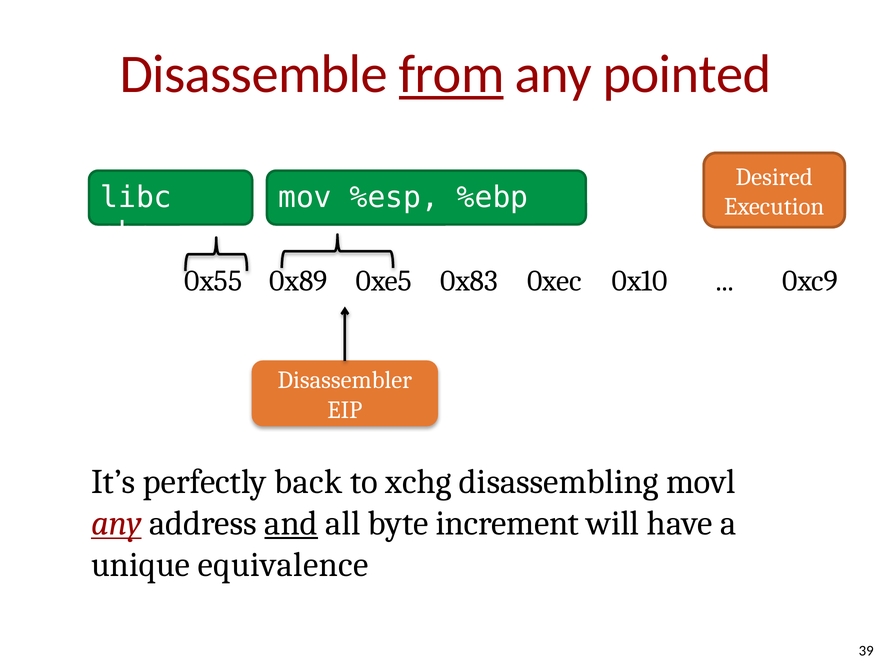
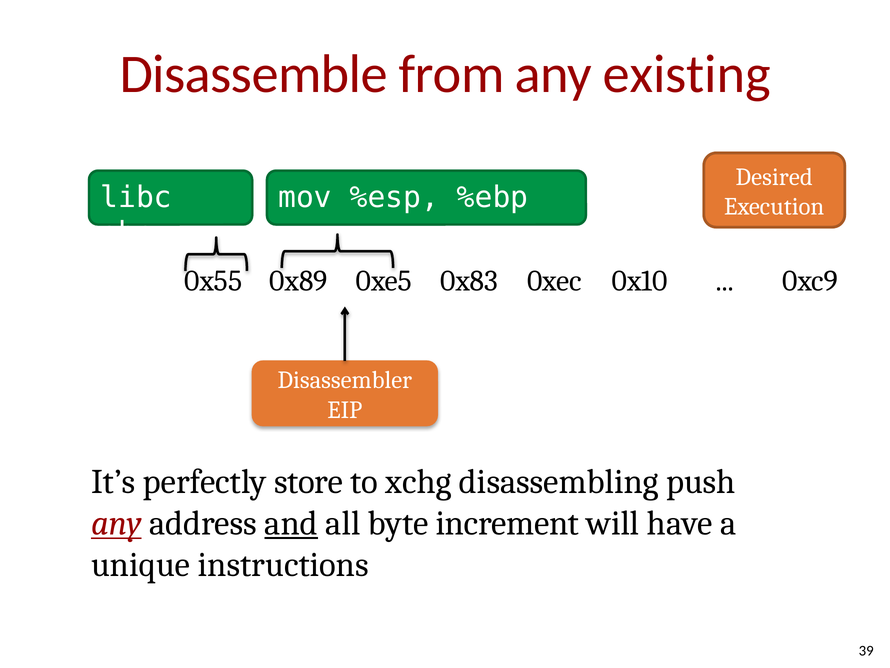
from underline: present -> none (452, 74)
pointed: pointed -> existing (687, 74)
back: back -> store (309, 481)
movl: movl -> push (701, 481)
equivalence: equivalence -> instructions (283, 564)
